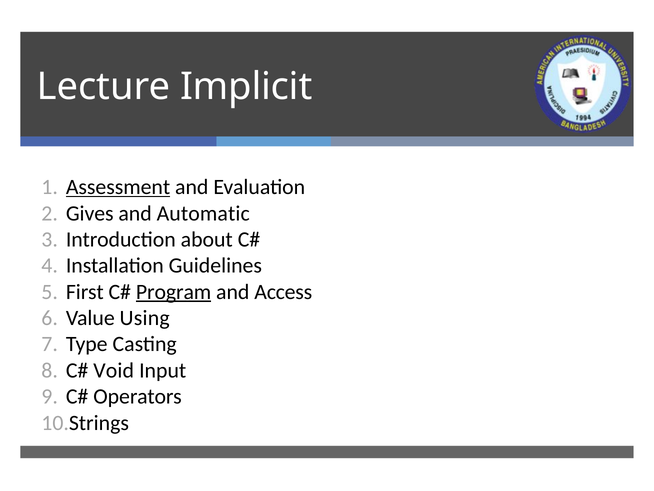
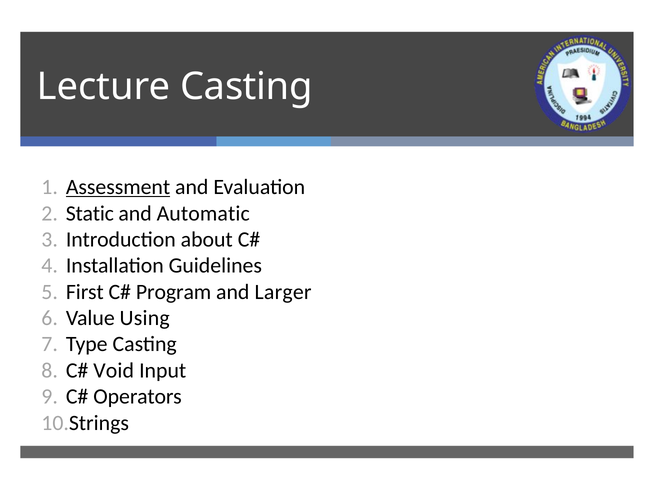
Lecture Implicit: Implicit -> Casting (246, 86)
Gives: Gives -> Static (90, 213)
Program underline: present -> none (174, 292)
Access: Access -> Larger (283, 292)
